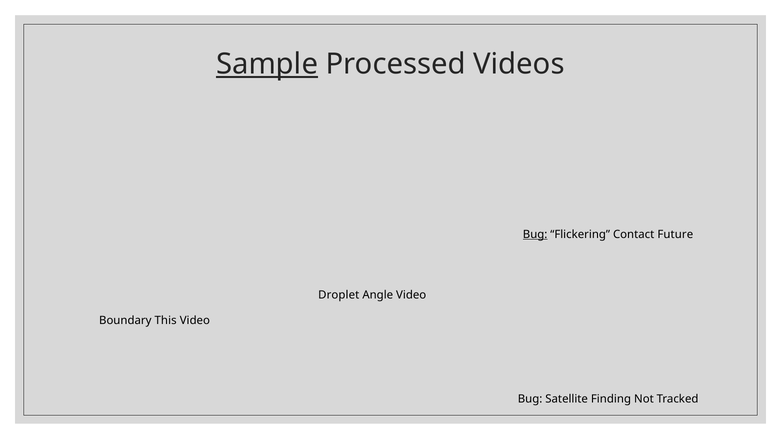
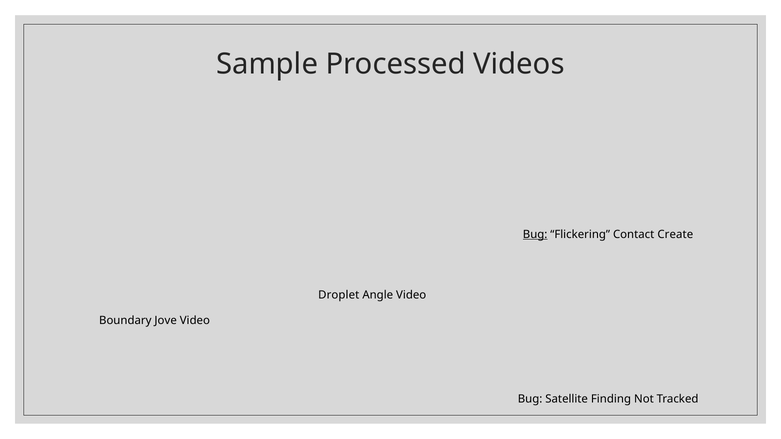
Sample underline: present -> none (267, 64)
Future: Future -> Create (675, 235)
This: This -> Jove (166, 321)
